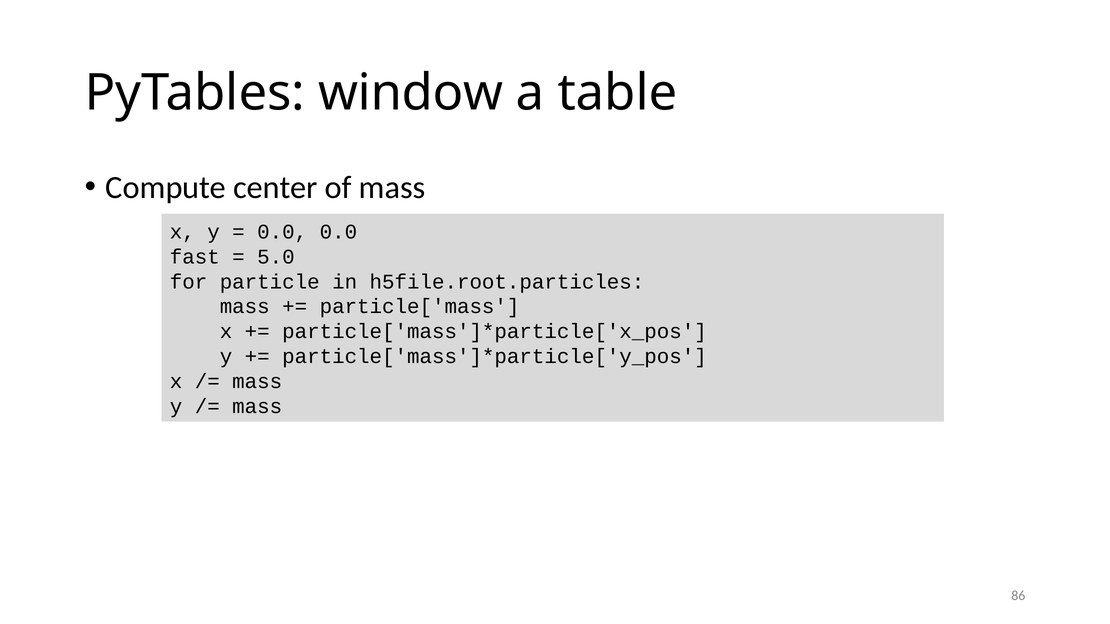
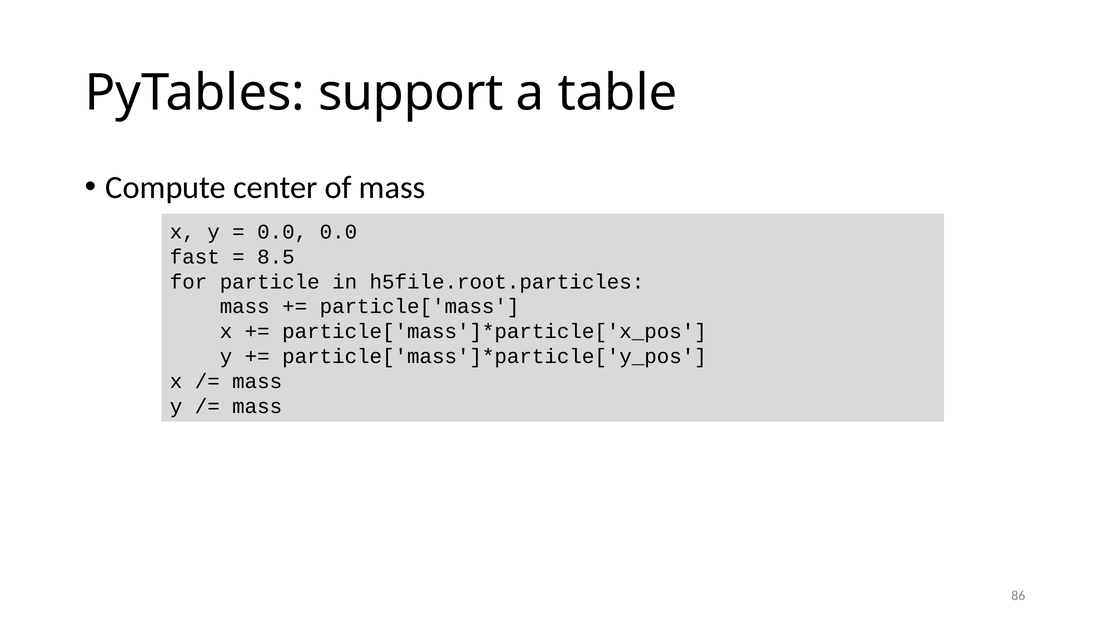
window: window -> support (411, 93)
5.0: 5.0 -> 8.5 (276, 257)
